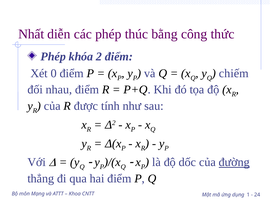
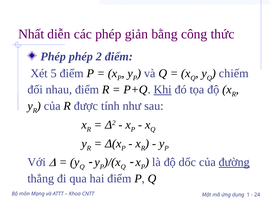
thúc: thúc -> giản (136, 34)
Phép khóa: khóa -> phép (81, 57)
0: 0 -> 5 (54, 73)
Khi underline: none -> present (163, 90)
